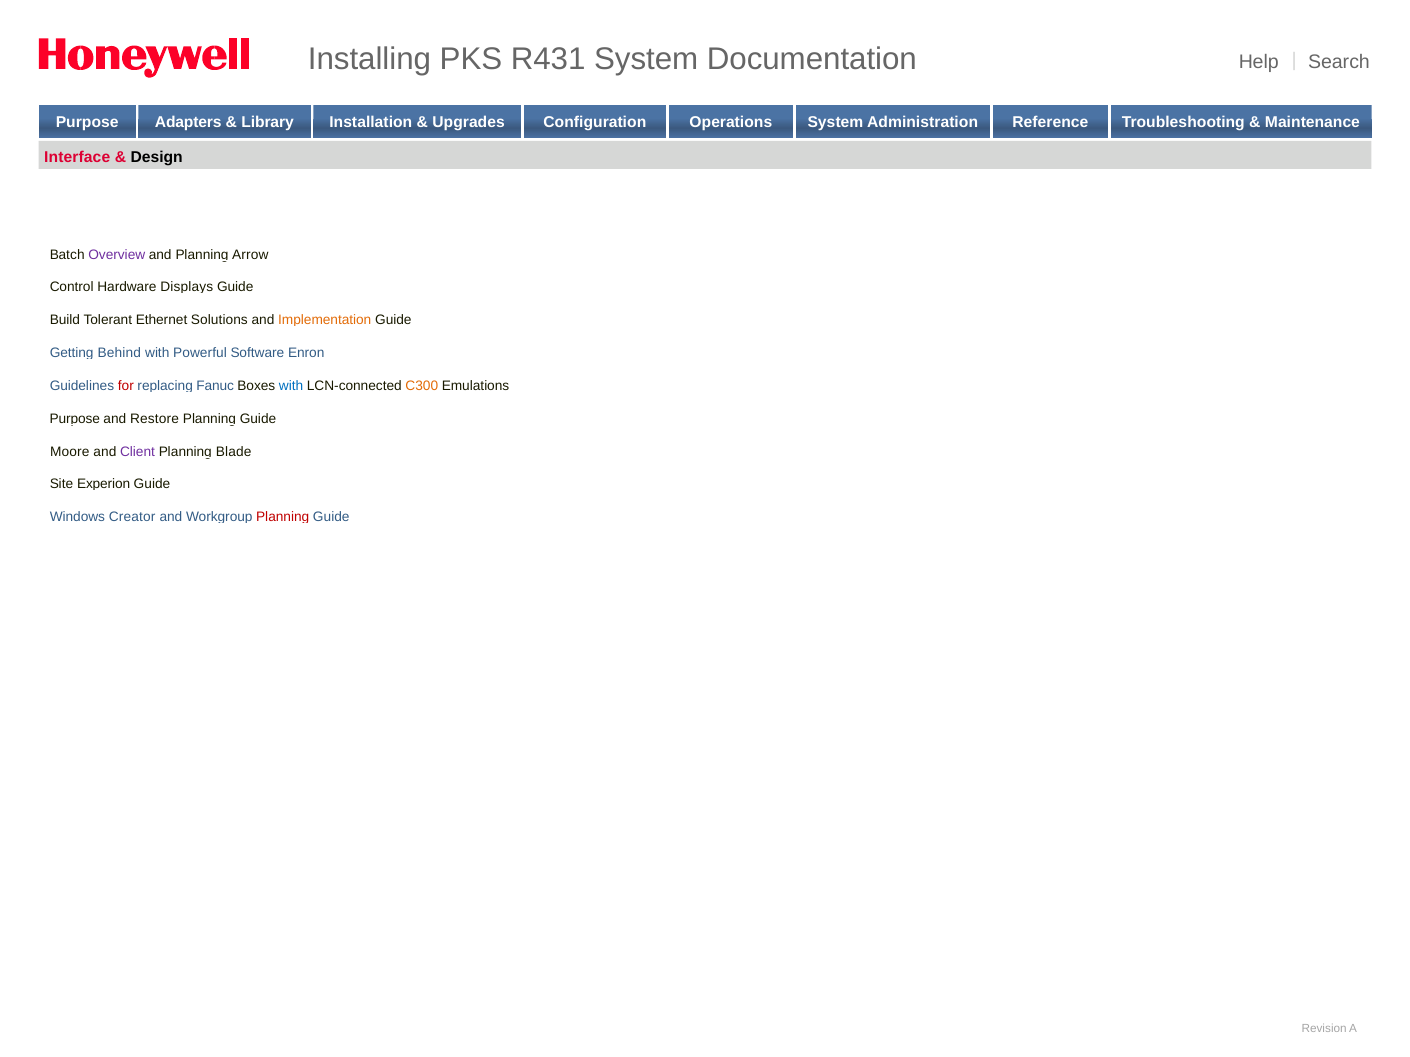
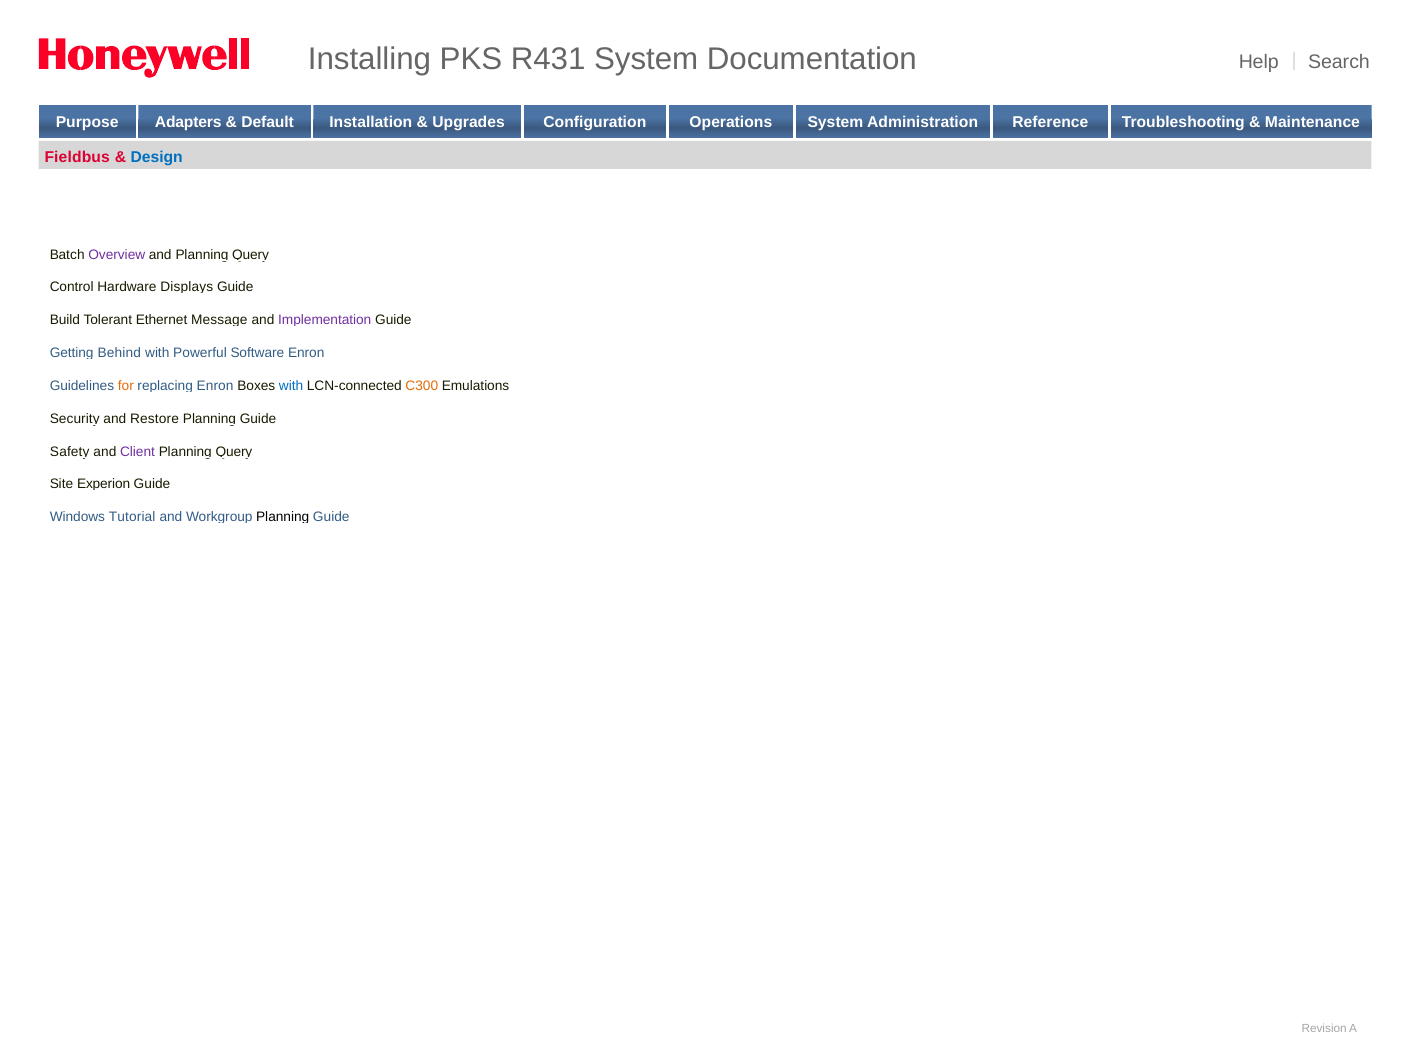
Library: Library -> Default (268, 122)
Interface: Interface -> Fieldbus (77, 158)
Design colour: black -> blue (157, 158)
and Planning Arrow: Arrow -> Query (250, 255)
Solutions: Solutions -> Message (219, 320)
Implementation colour: orange -> purple (325, 320)
for colour: red -> orange (126, 386)
replacing Fanuc: Fanuc -> Enron (215, 386)
Purpose: Purpose -> Security (75, 419)
Moore: Moore -> Safety (70, 452)
Blade: Blade -> Query (234, 452)
Creator: Creator -> Tutorial (132, 518)
Planning colour: red -> black (283, 518)
